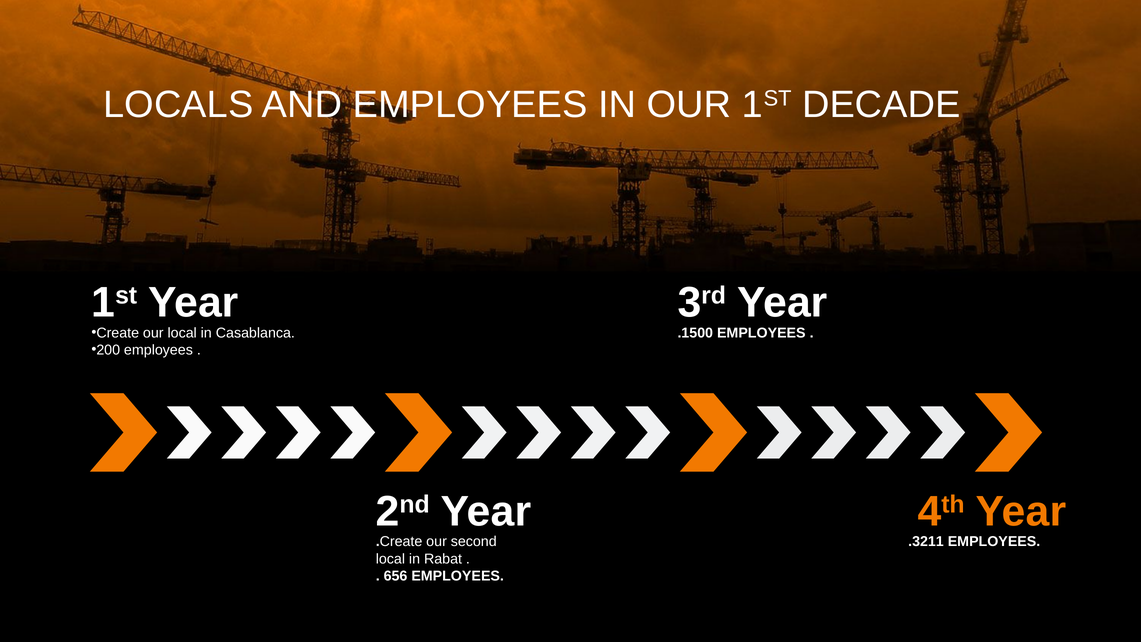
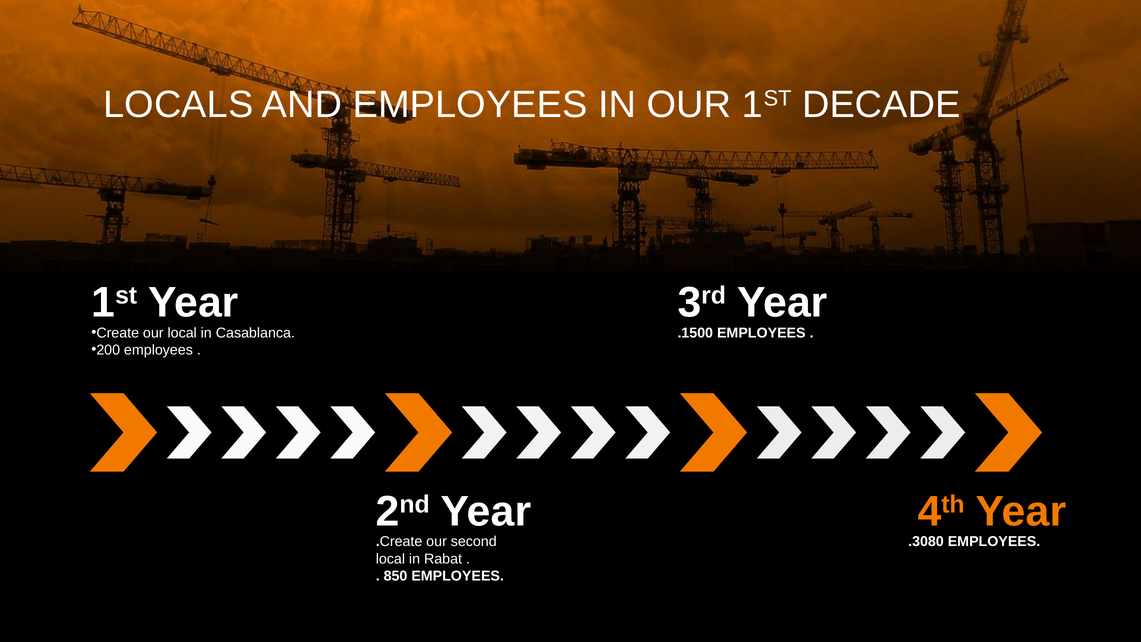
.3211: .3211 -> .3080 (926, 542)
656: 656 -> 850 (396, 576)
